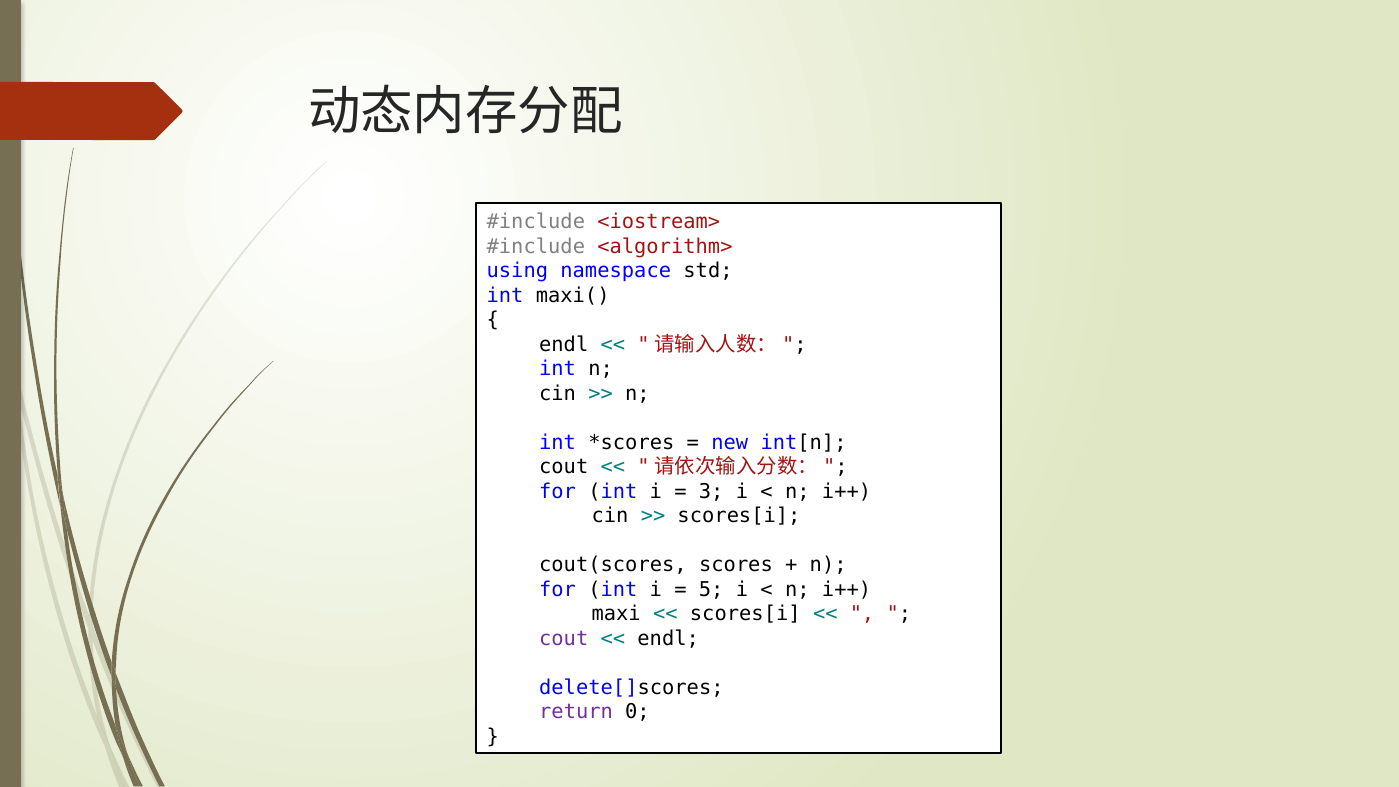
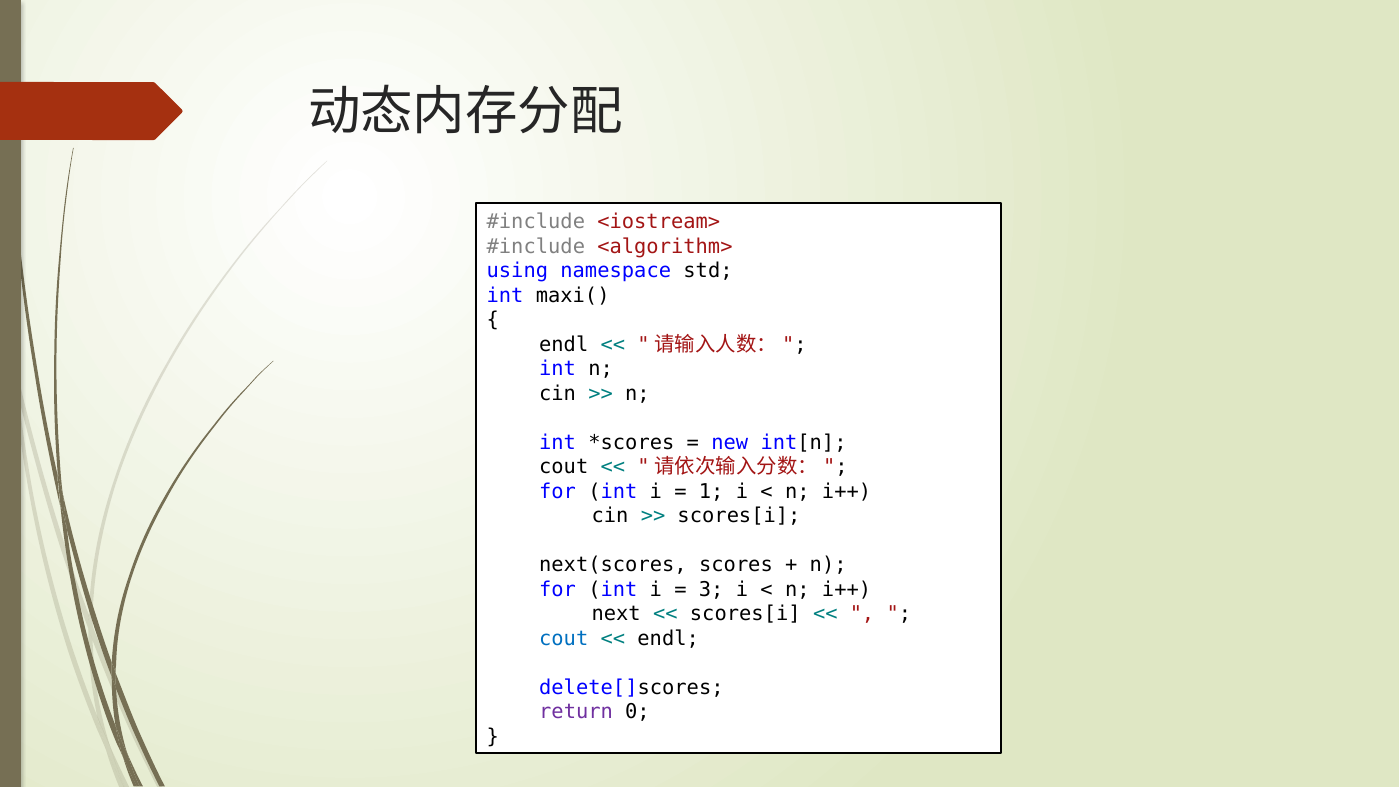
3: 3 -> 1 (711, 492)
cout(scores: cout(scores -> next(scores (613, 565)
5: 5 -> 3 (711, 590)
maxi: maxi -> next (616, 614)
cout colour: purple -> blue (564, 639)
